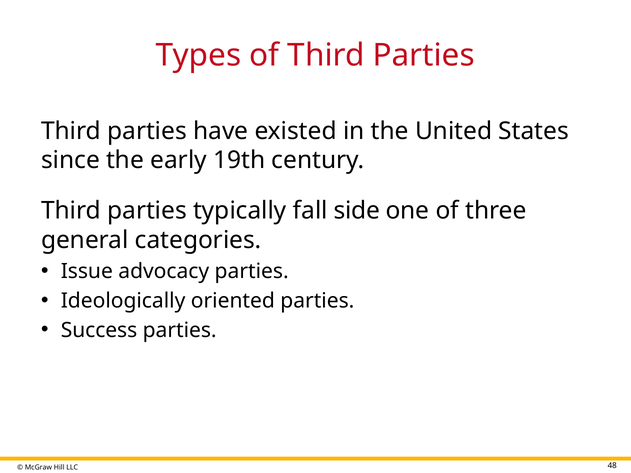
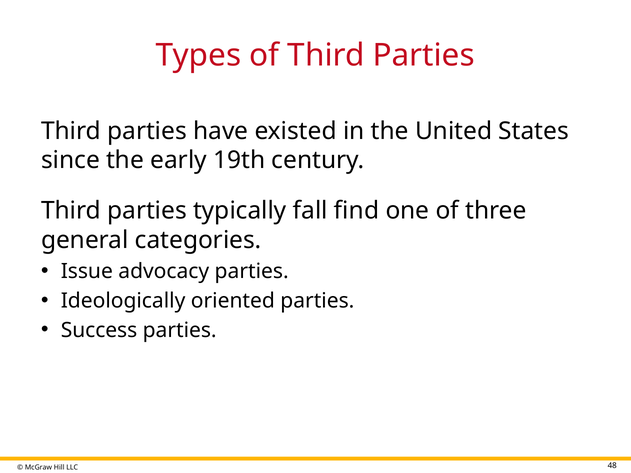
side: side -> find (357, 211)
